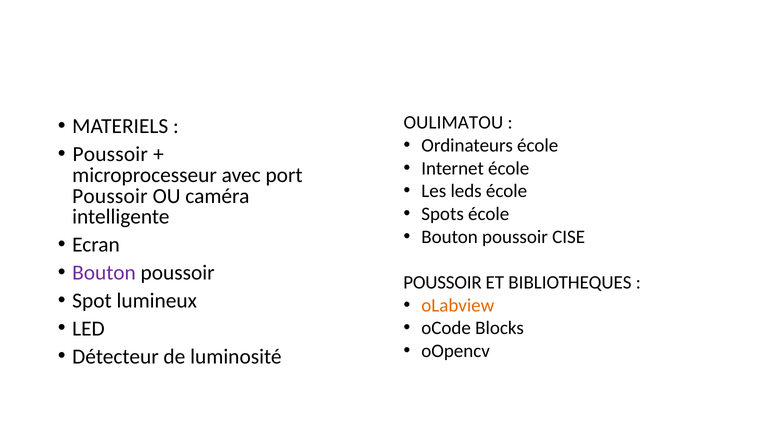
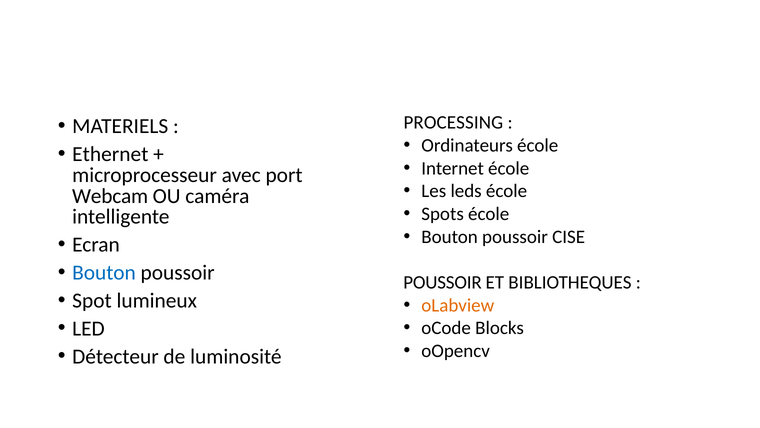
OULIMATOU: OULIMATOU -> PROCESSING (453, 123)
Poussoir: Poussoir -> Ethernet (110, 154)
Poussoir: Poussoir -> Webcam (110, 196)
Bouton colour: purple -> blue (104, 272)
